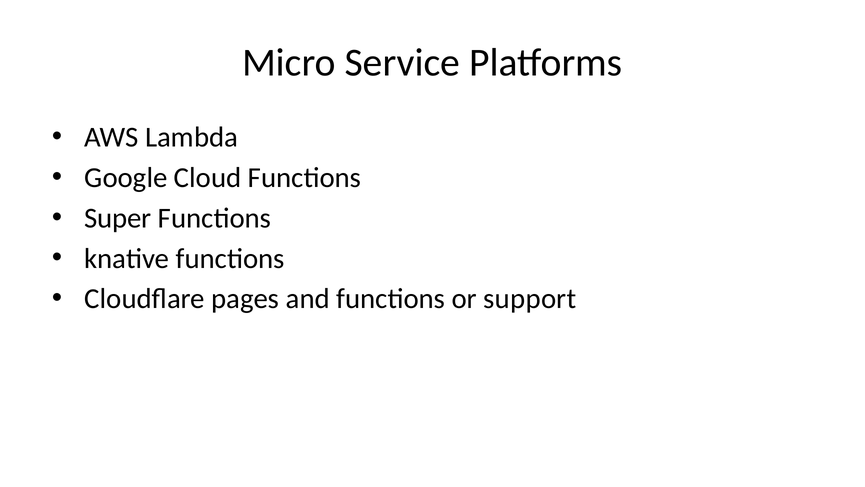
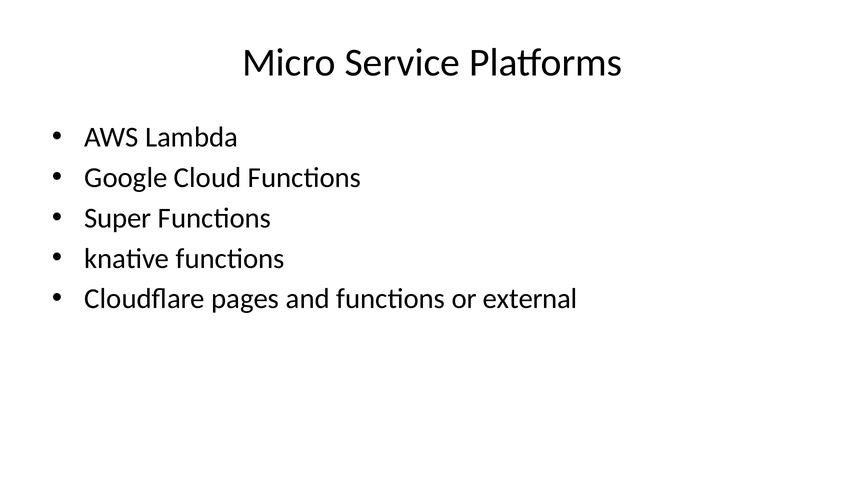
support: support -> external (530, 299)
